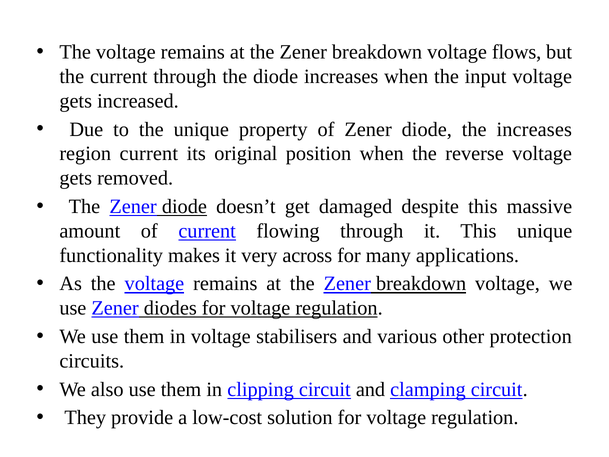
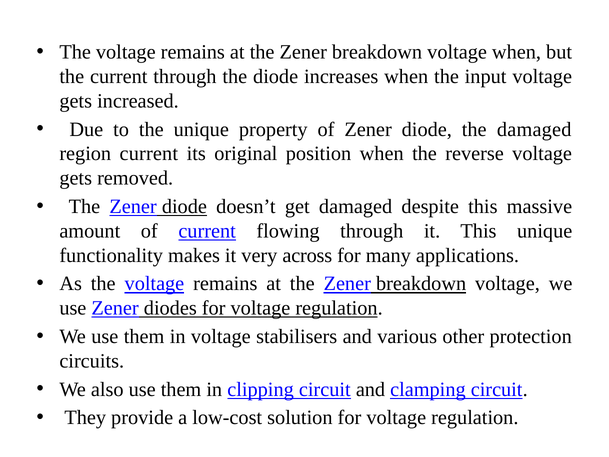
voltage flows: flows -> when (516, 52)
the increases: increases -> damaged (534, 129)
